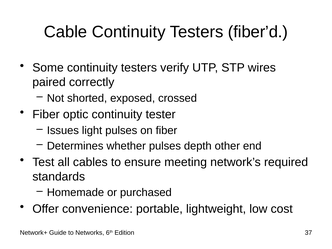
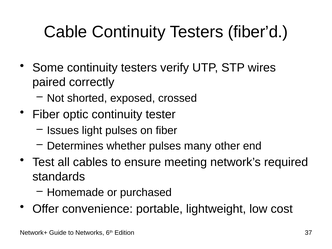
depth: depth -> many (198, 146)
